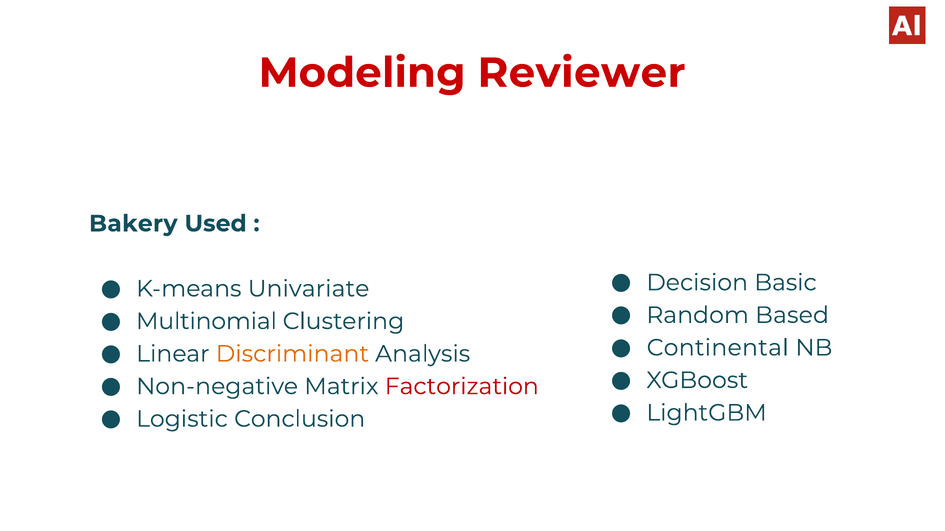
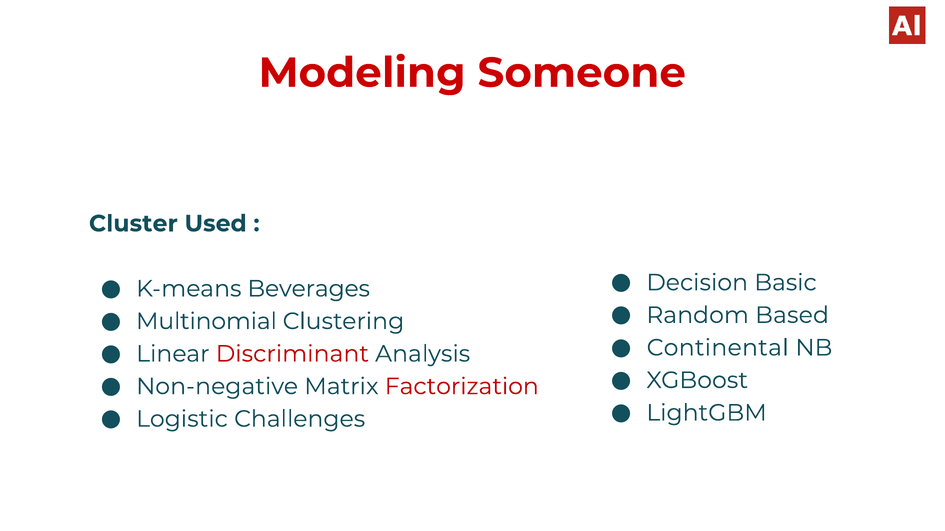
Reviewer: Reviewer -> Someone (582, 73)
Bakery: Bakery -> Cluster (133, 224)
Univariate: Univariate -> Beverages (309, 289)
Discriminant colour: orange -> red (292, 354)
Conclusion: Conclusion -> Challenges (300, 419)
